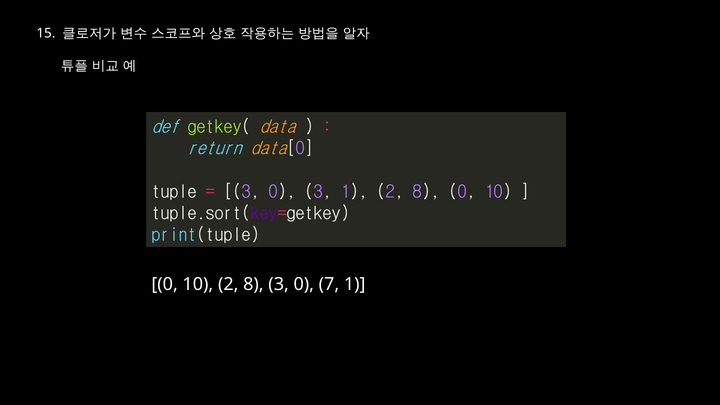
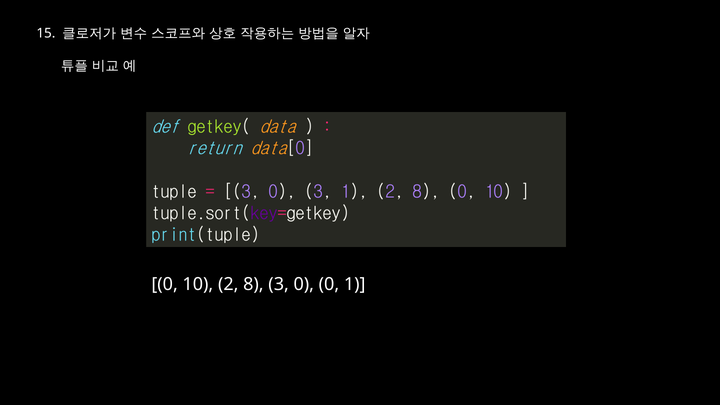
0 7: 7 -> 0 (329, 284)
